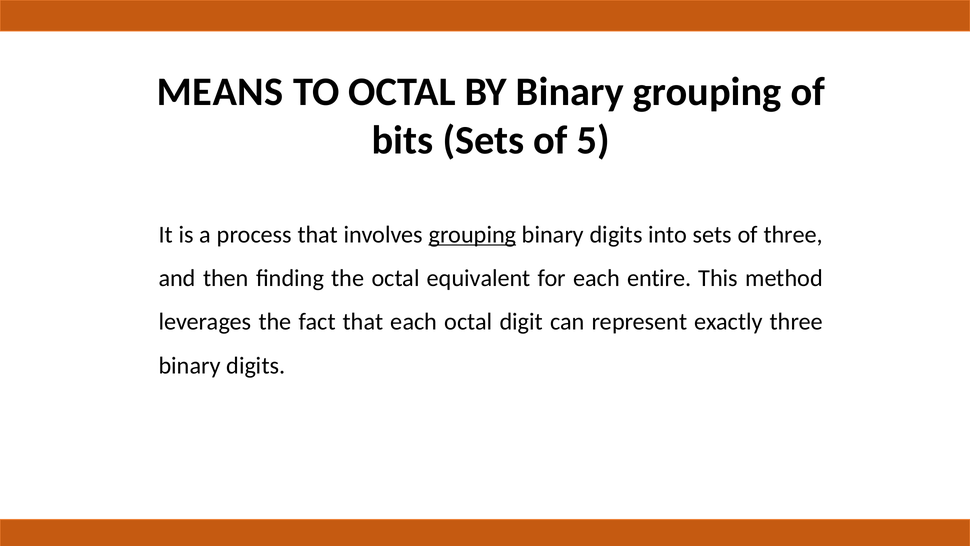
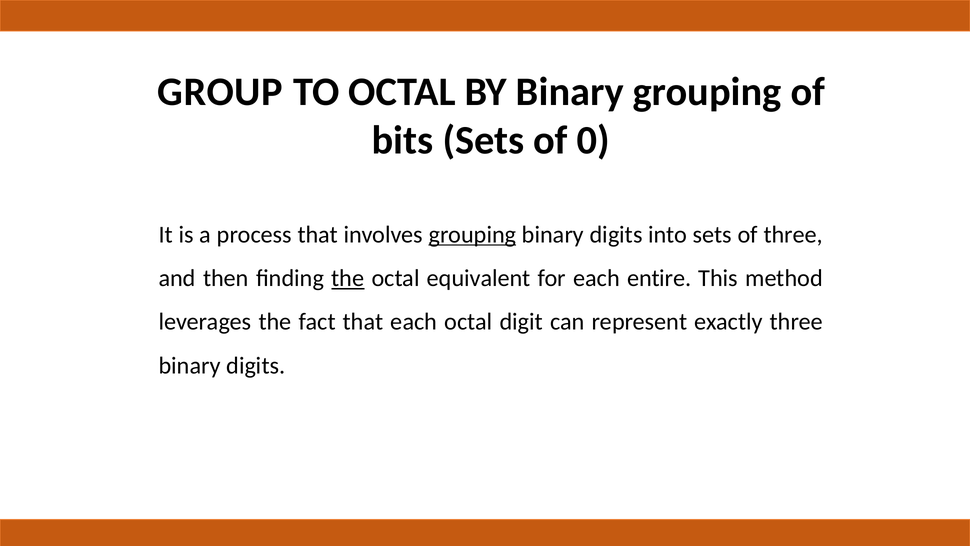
MEANS: MEANS -> GROUP (220, 92)
5: 5 -> 0 (593, 140)
the underline: none -> present (348, 278)
